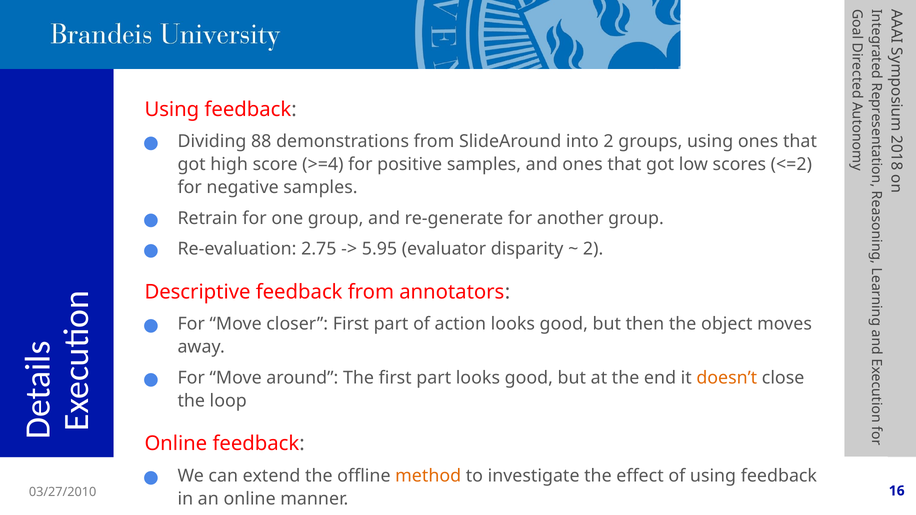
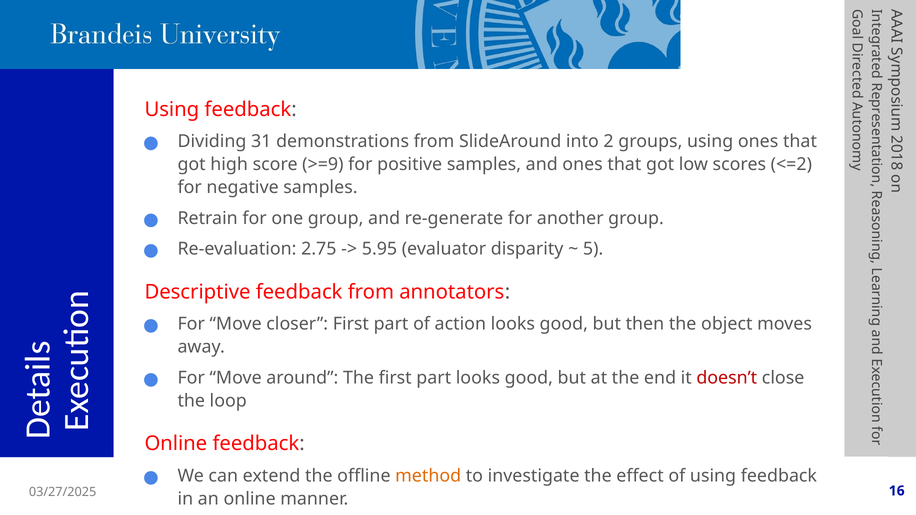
88: 88 -> 31 (261, 142)
>=4: >=4 -> >=9 (323, 165)
2: 2 -> 5 (593, 249)
doesn’t colour: orange -> red (727, 378)
03/27/2010: 03/27/2010 -> 03/27/2025 (63, 492)
